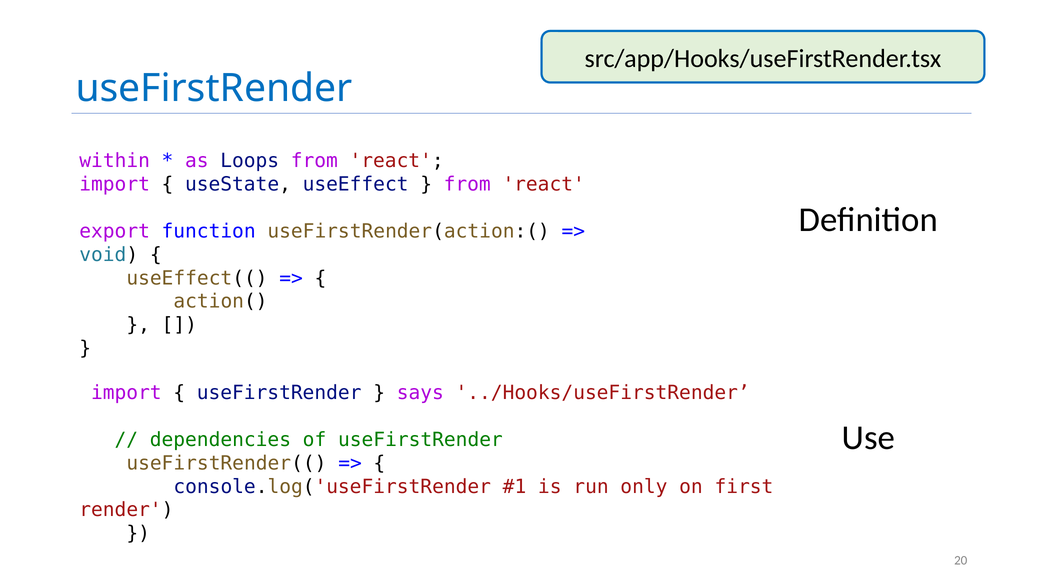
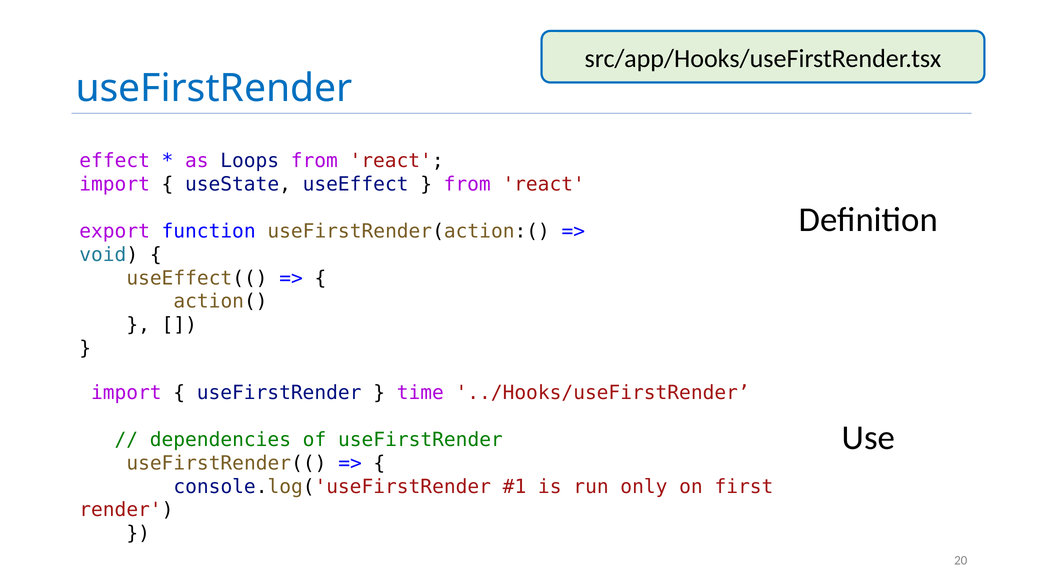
within: within -> effect (115, 161)
says: says -> time (420, 392)
